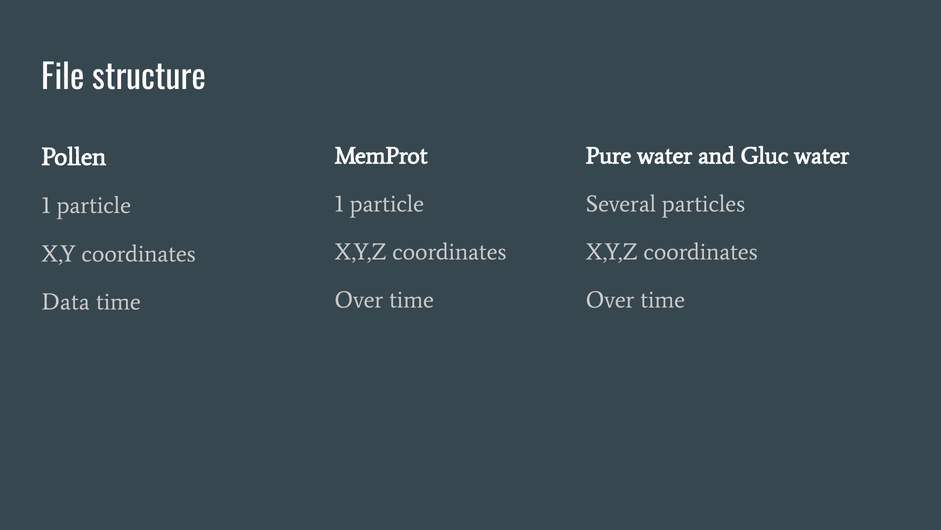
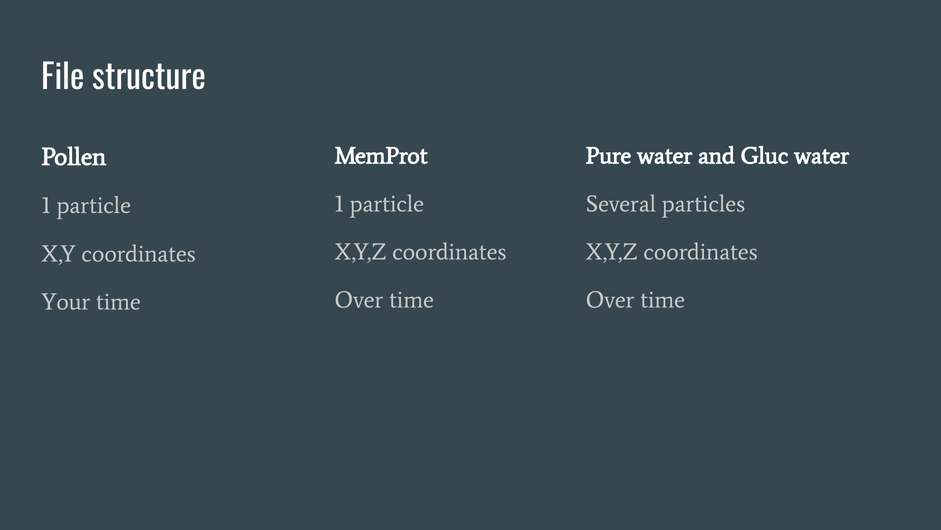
Data: Data -> Your (66, 302)
